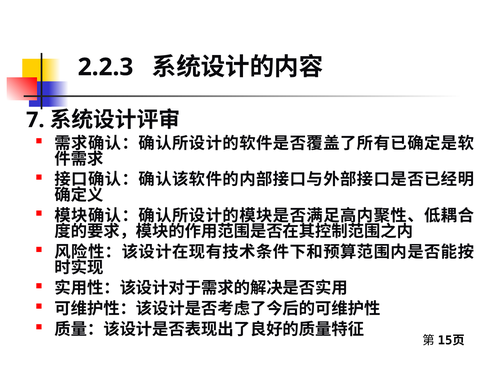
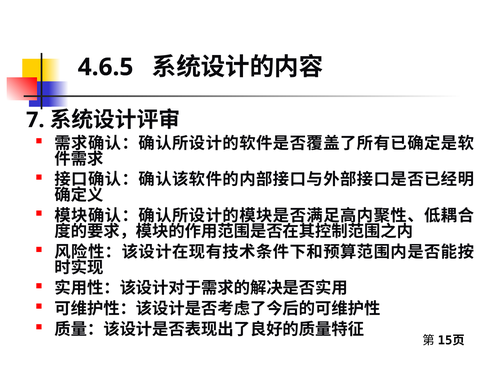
2.2.3: 2.2.3 -> 4.6.5 (106, 67)
